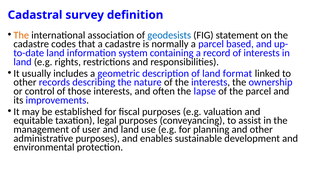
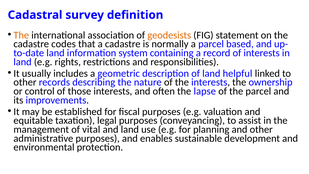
geodesists colour: blue -> orange (169, 35)
format: format -> helpful (238, 73)
user: user -> vital (91, 129)
